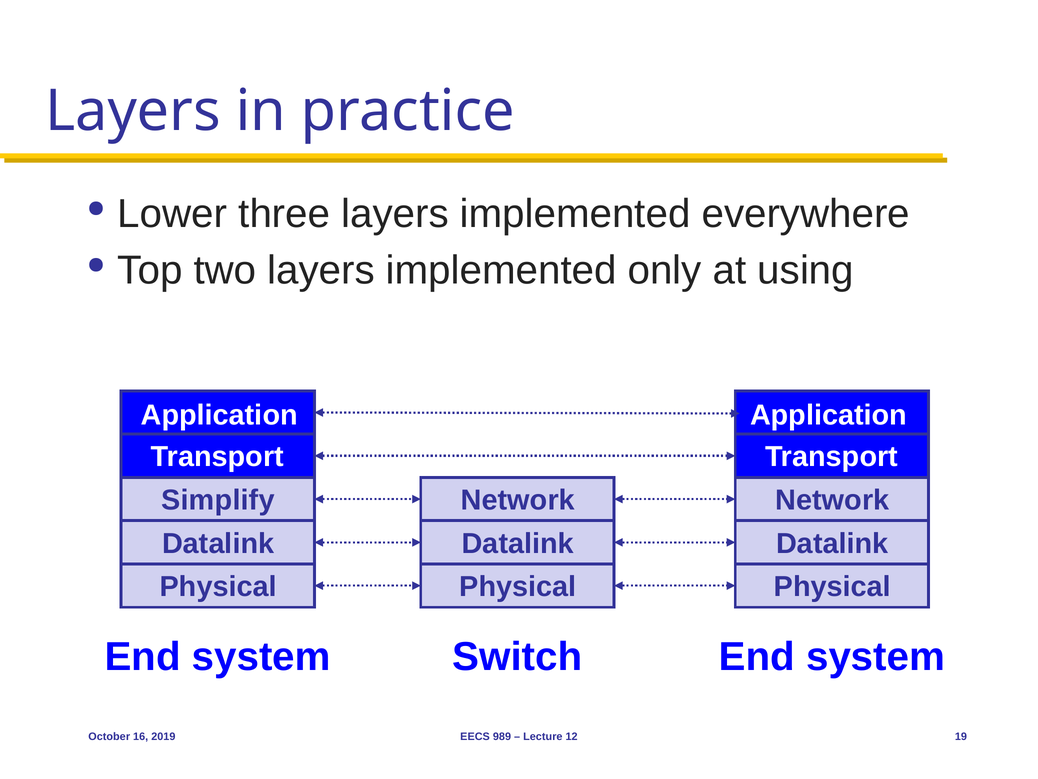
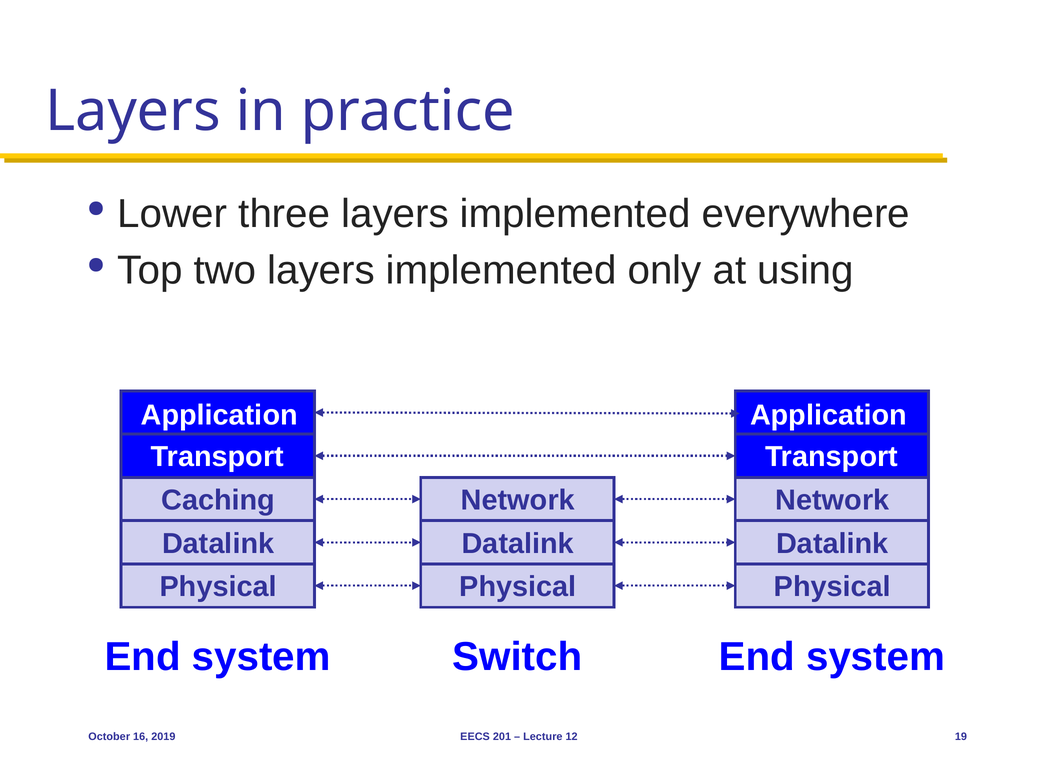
Simplify: Simplify -> Caching (218, 500)
989: 989 -> 201 (502, 736)
